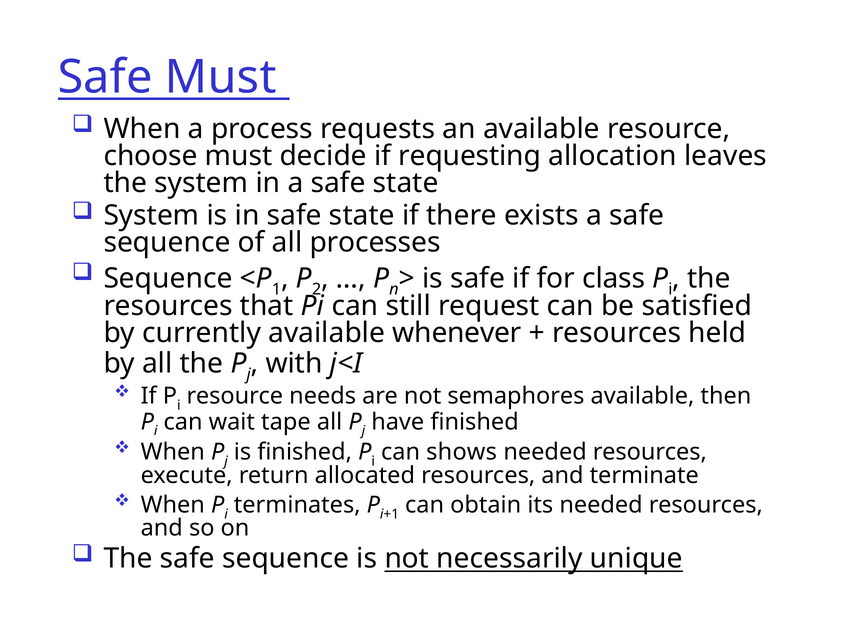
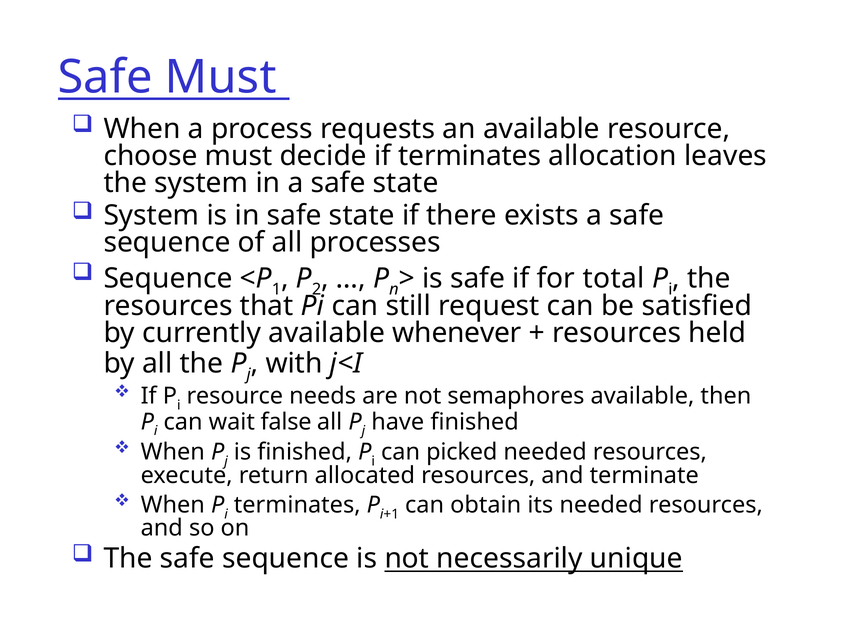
if requesting: requesting -> terminates (470, 156)
class: class -> total (614, 279)
tape: tape -> false (286, 422)
shows: shows -> picked (462, 452)
